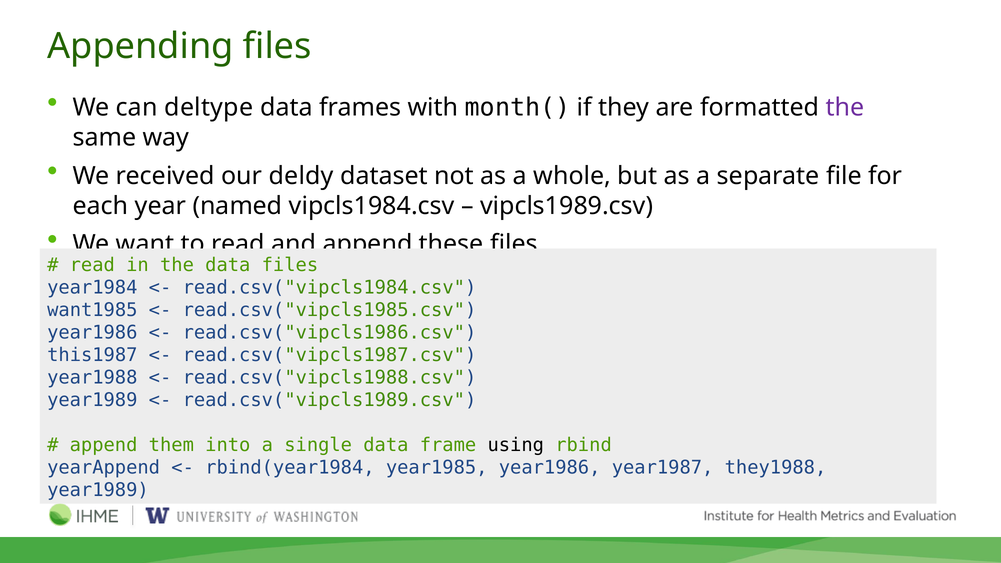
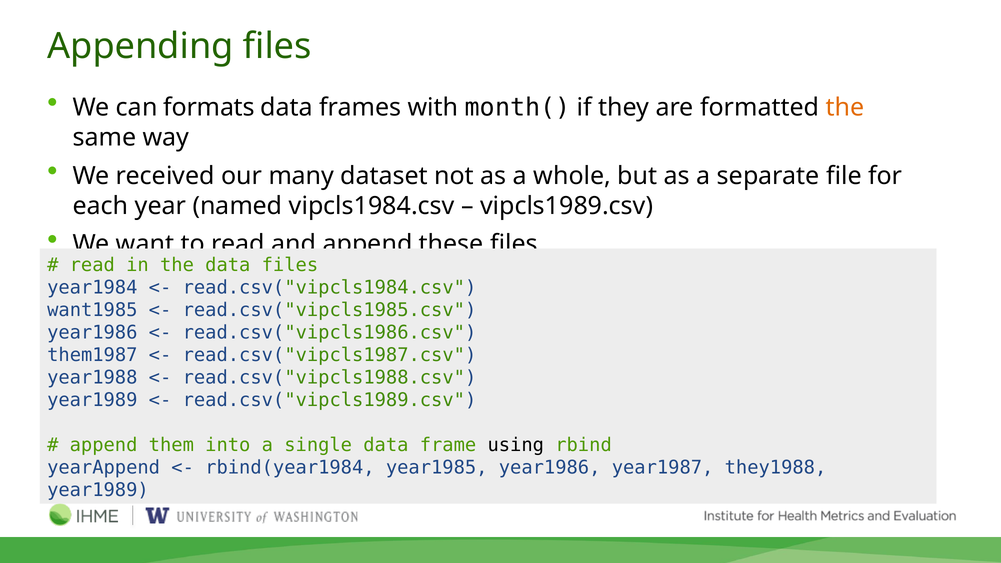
deltype: deltype -> formats (209, 107)
the colour: purple -> orange (845, 107)
deldy: deldy -> many (301, 176)
this1987: this1987 -> them1987 (92, 355)
